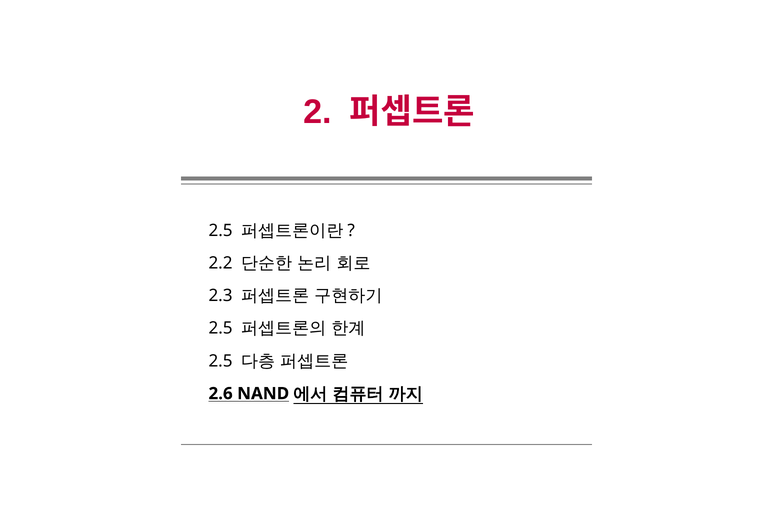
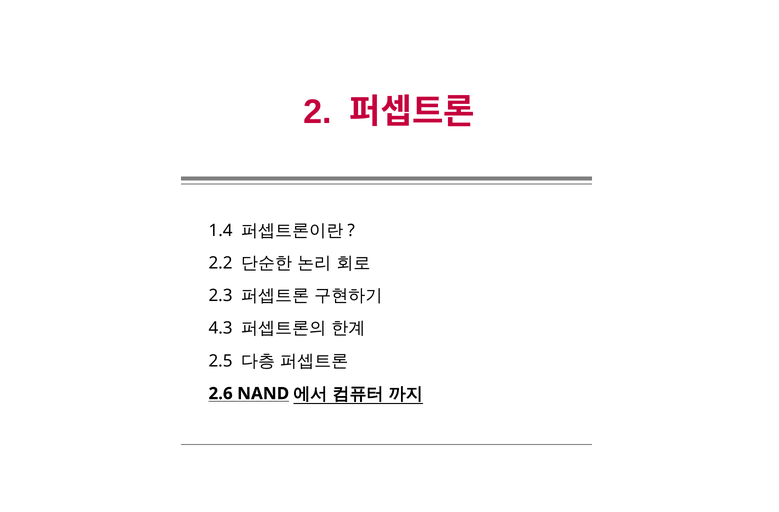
2.5: 2.5 -> 1.4 (221, 230)
2.5: 2.5 -> 4.3 (221, 328)
